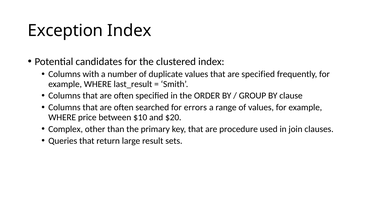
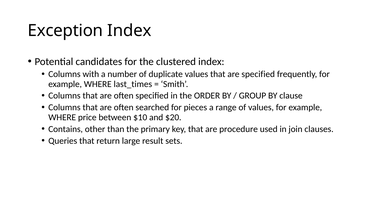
last_result: last_result -> last_times (133, 84)
errors: errors -> pieces (195, 108)
Complex: Complex -> Contains (66, 129)
